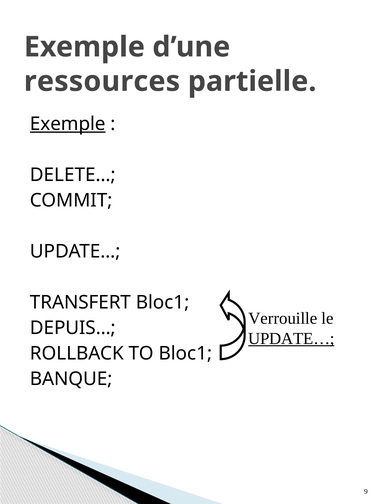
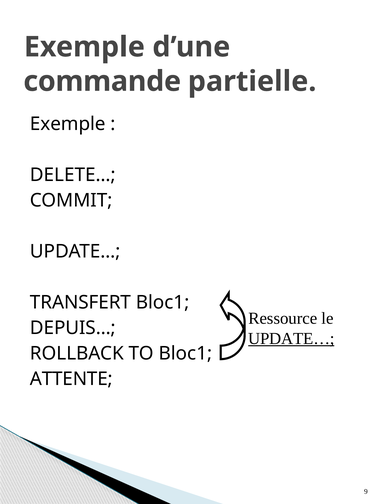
ressources: ressources -> commande (102, 81)
Exemple underline: present -> none (68, 124)
Verrouille: Verrouille -> Ressource (283, 318)
BANQUE: BANQUE -> ATTENTE (71, 379)
